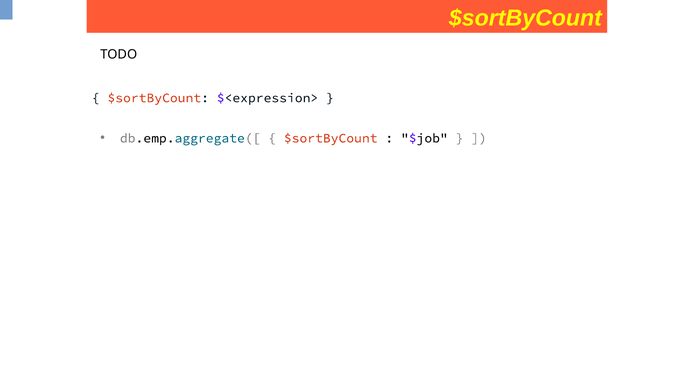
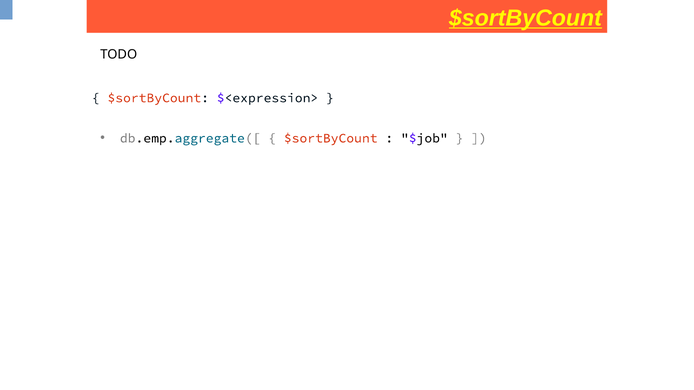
$sortByCount underline: none -> present (525, 18)
